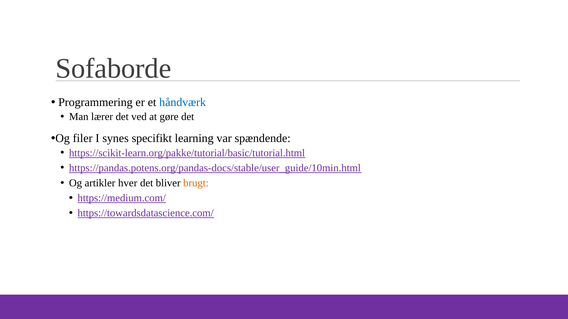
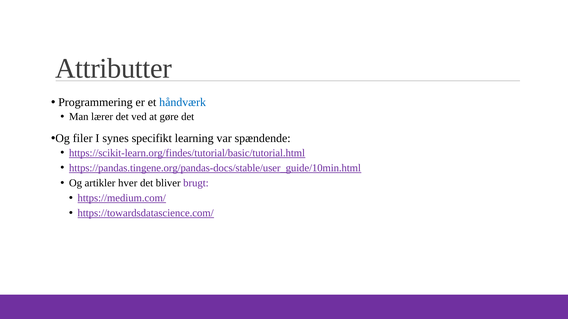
Sofaborde: Sofaborde -> Attributter (113, 69)
https://scikit-learn.org/pakke/tutorial/basic/tutorial.html: https://scikit-learn.org/pakke/tutorial/basic/tutorial.html -> https://scikit-learn.org/findes/tutorial/basic/tutorial.html (187, 153)
https://pandas.potens.org/pandas-docs/stable/user_guide/10min.html: https://pandas.potens.org/pandas-docs/stable/user_guide/10min.html -> https://pandas.tingene.org/pandas-docs/stable/user_guide/10min.html (215, 168)
brugt colour: orange -> purple (196, 183)
